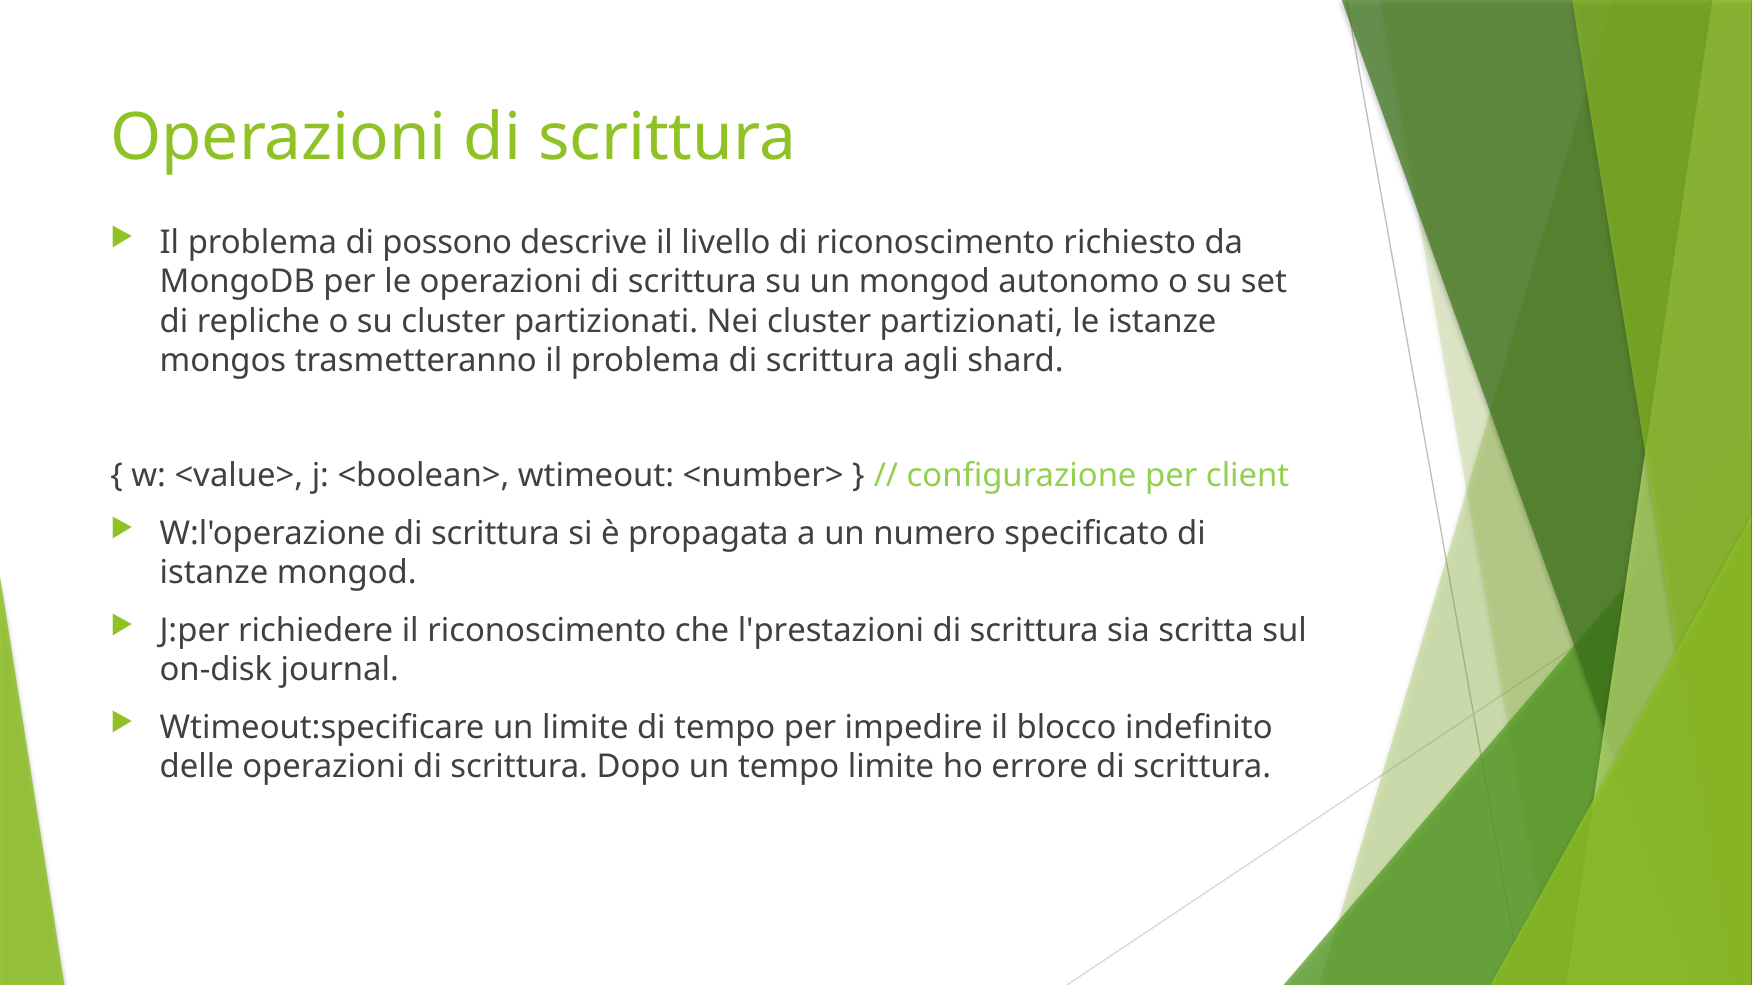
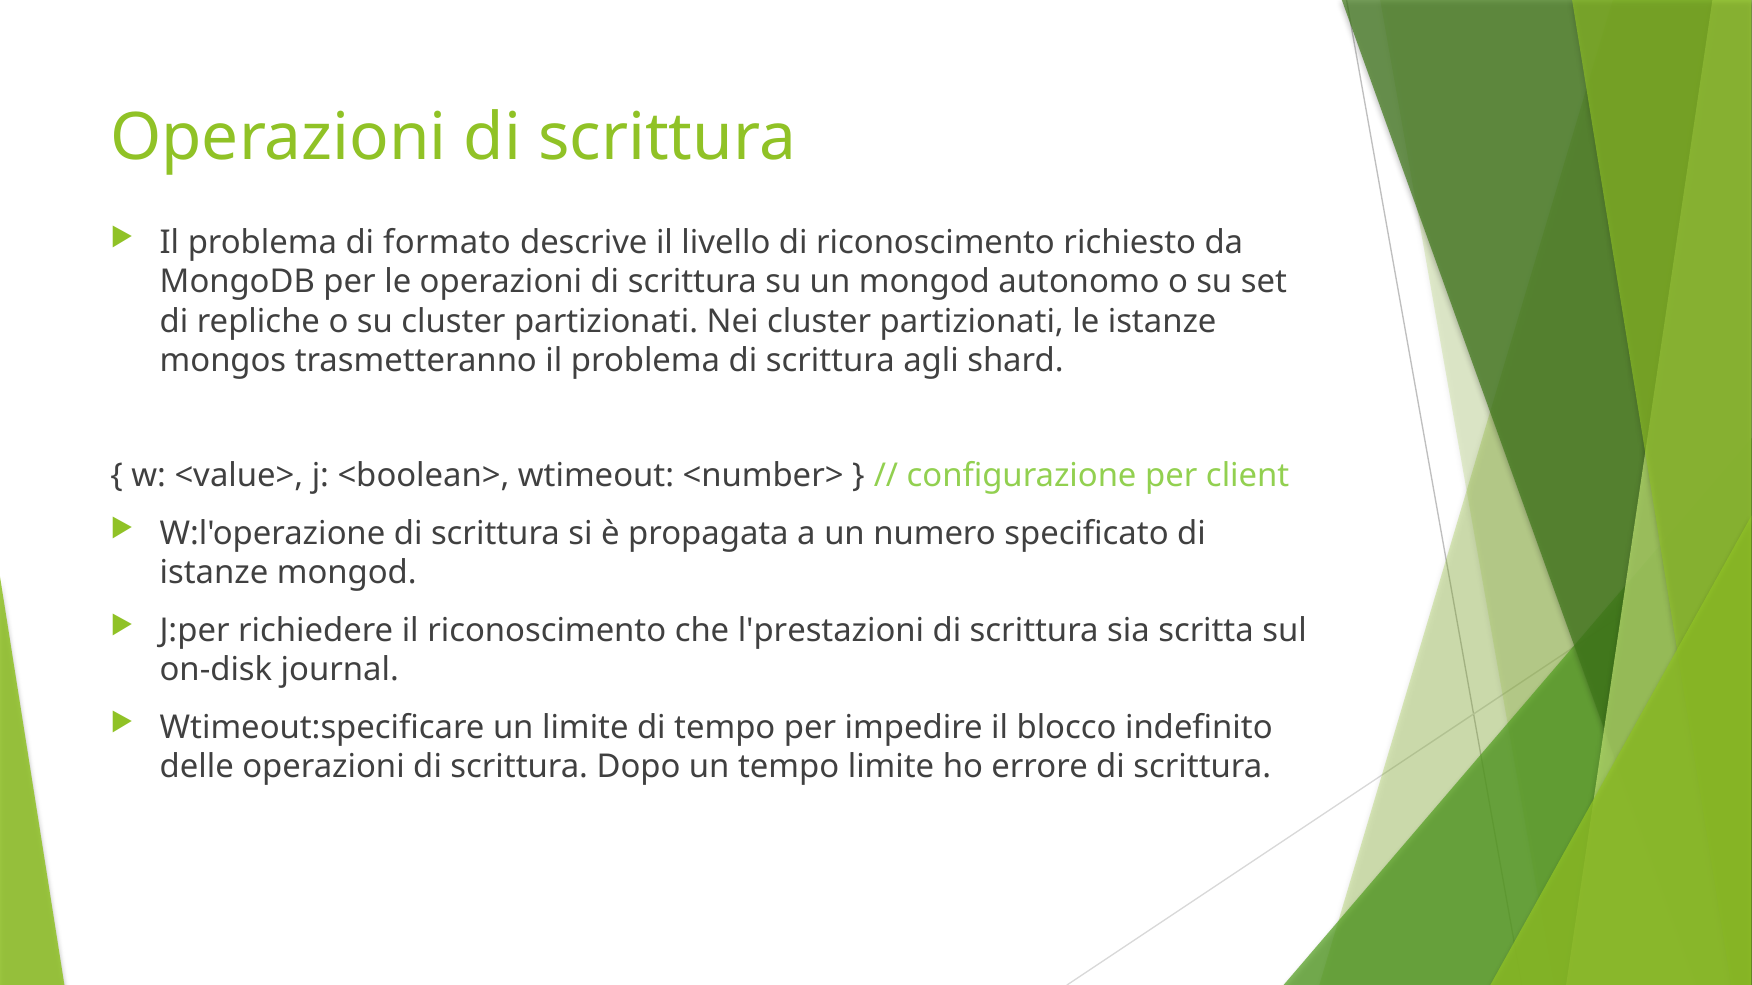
possono: possono -> formato (447, 242)
